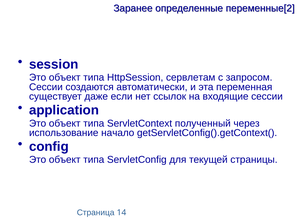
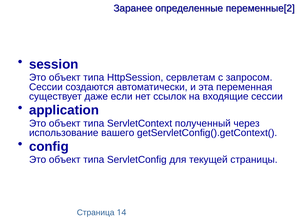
начало: начало -> вашего (118, 133)
